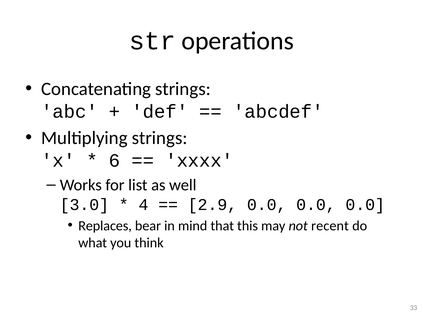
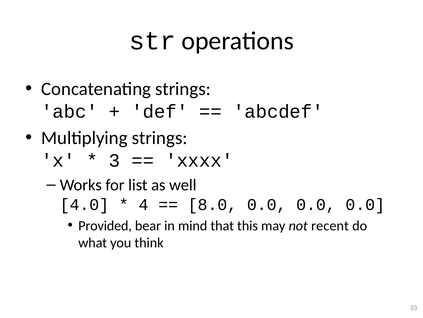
6: 6 -> 3 (115, 160)
3.0: 3.0 -> 4.0 (84, 204)
2.9: 2.9 -> 8.0 (212, 204)
Replaces: Replaces -> Provided (105, 225)
